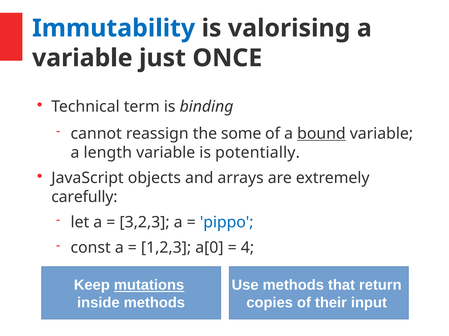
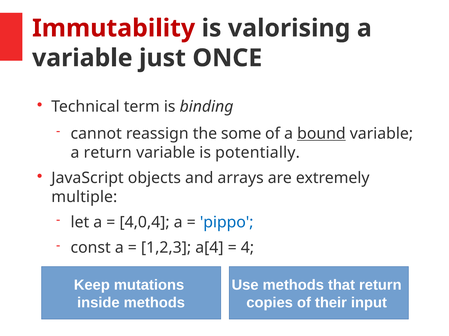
Immutability colour: blue -> red (114, 28)
a length: length -> return (108, 153)
carefully: carefully -> multiple (84, 197)
3,2,3: 3,2,3 -> 4,0,4 (145, 223)
a[0: a[0 -> a[4 (209, 248)
mutations underline: present -> none (149, 286)
